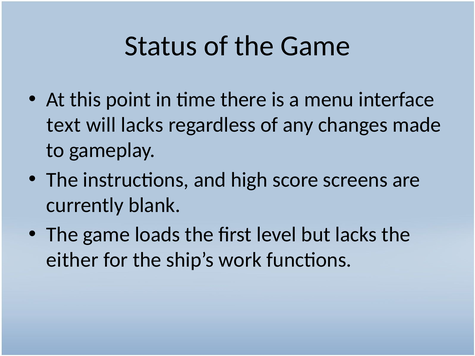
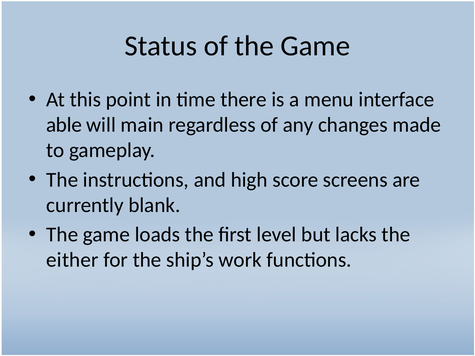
text: text -> able (64, 125)
will lacks: lacks -> main (142, 125)
